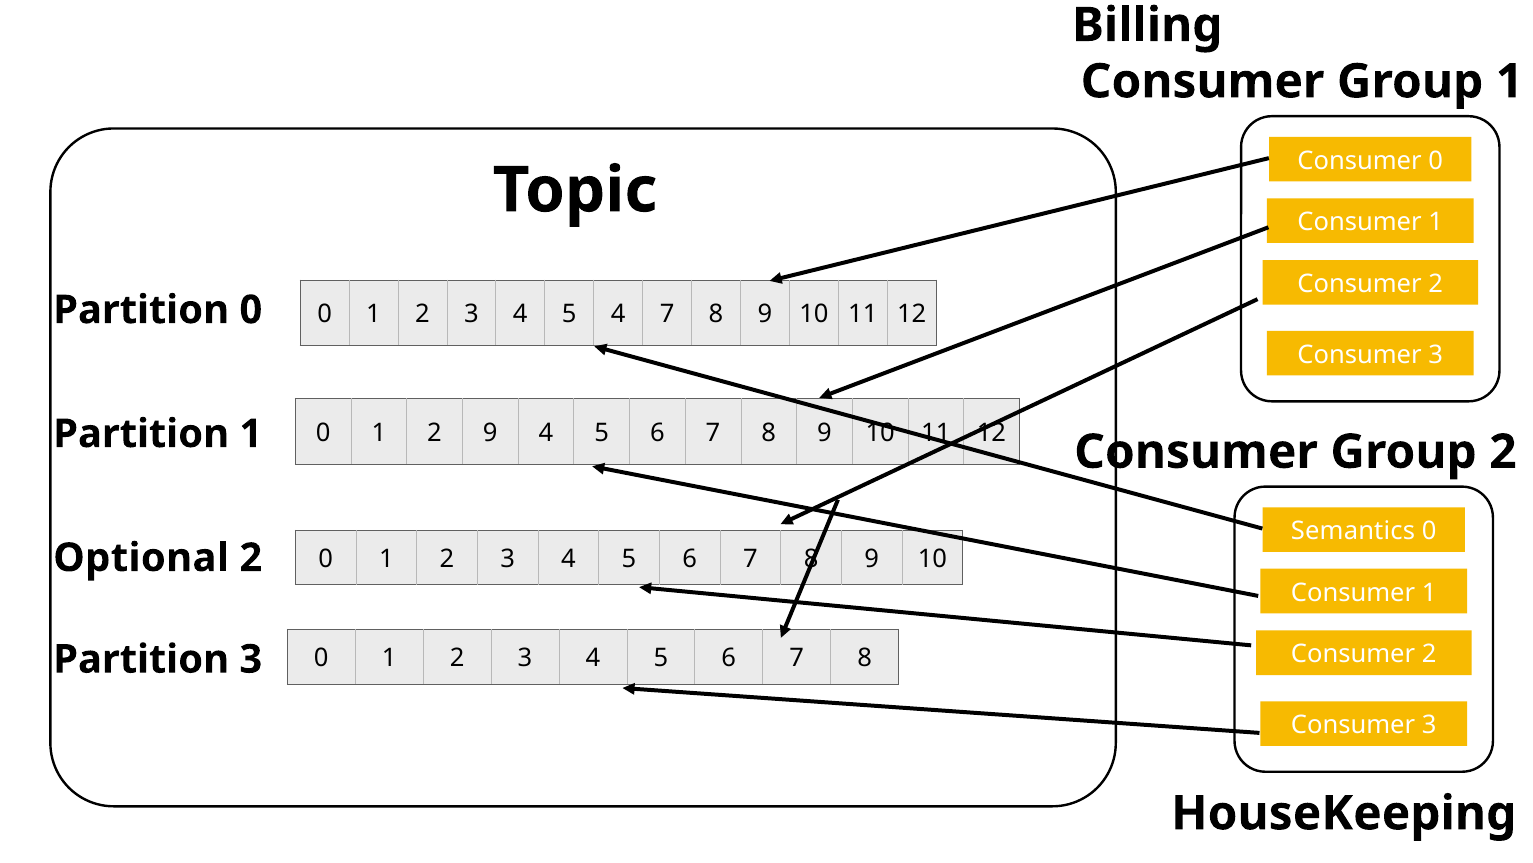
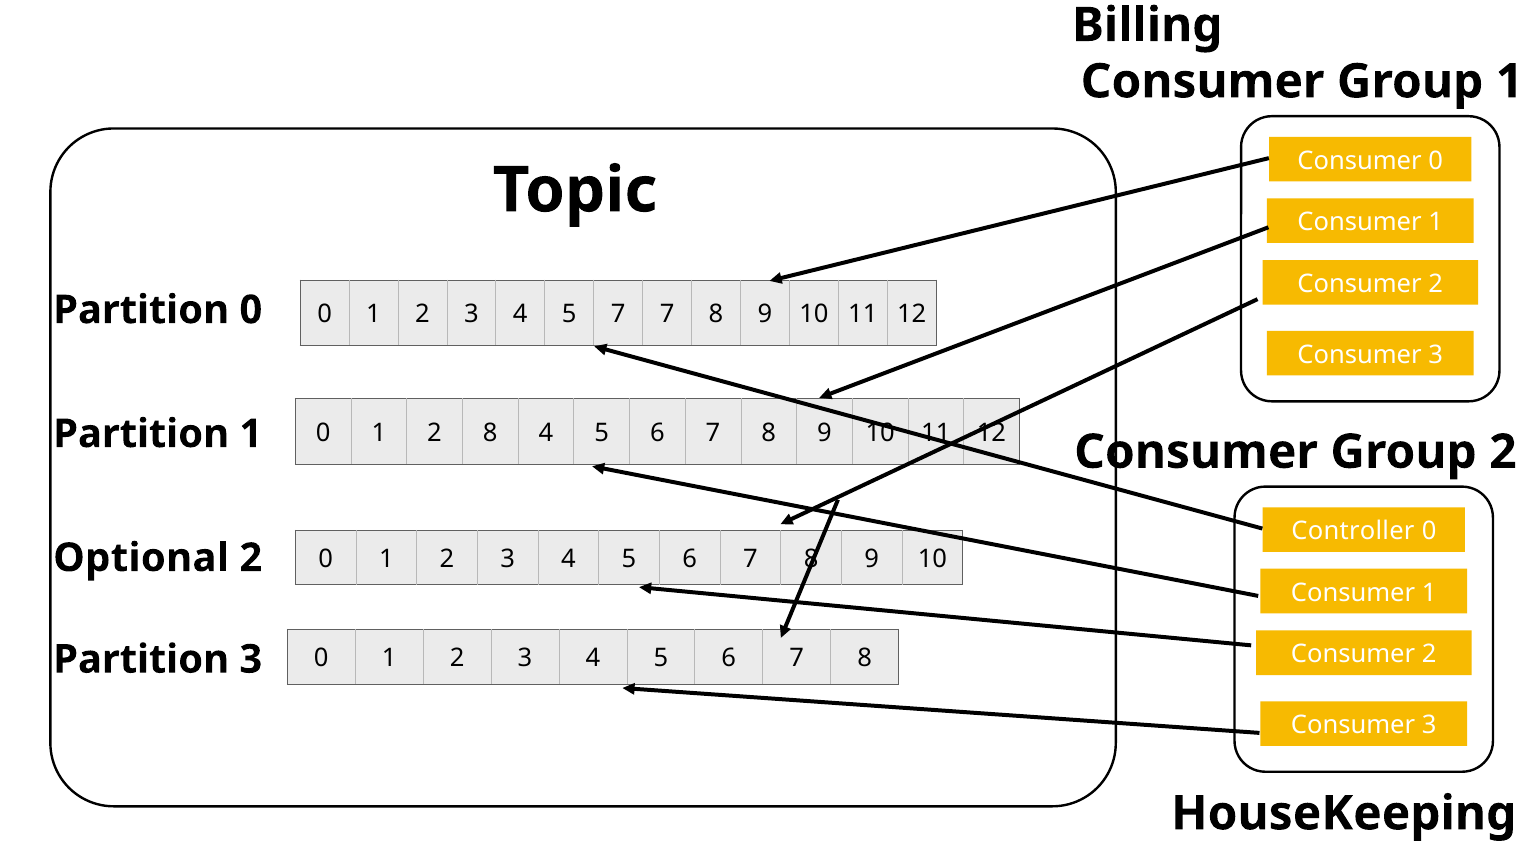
5 4: 4 -> 7 (618, 314)
2 9: 9 -> 8 (490, 432)
Semantics: Semantics -> Controller (1353, 531)
